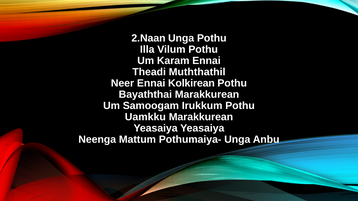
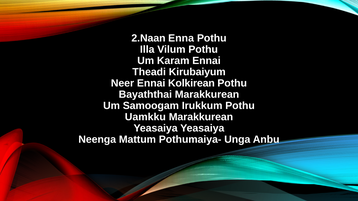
2.Naan Unga: Unga -> Enna (181, 38)
Muththathil: Muththathil -> Kirubaiyum (197, 72)
